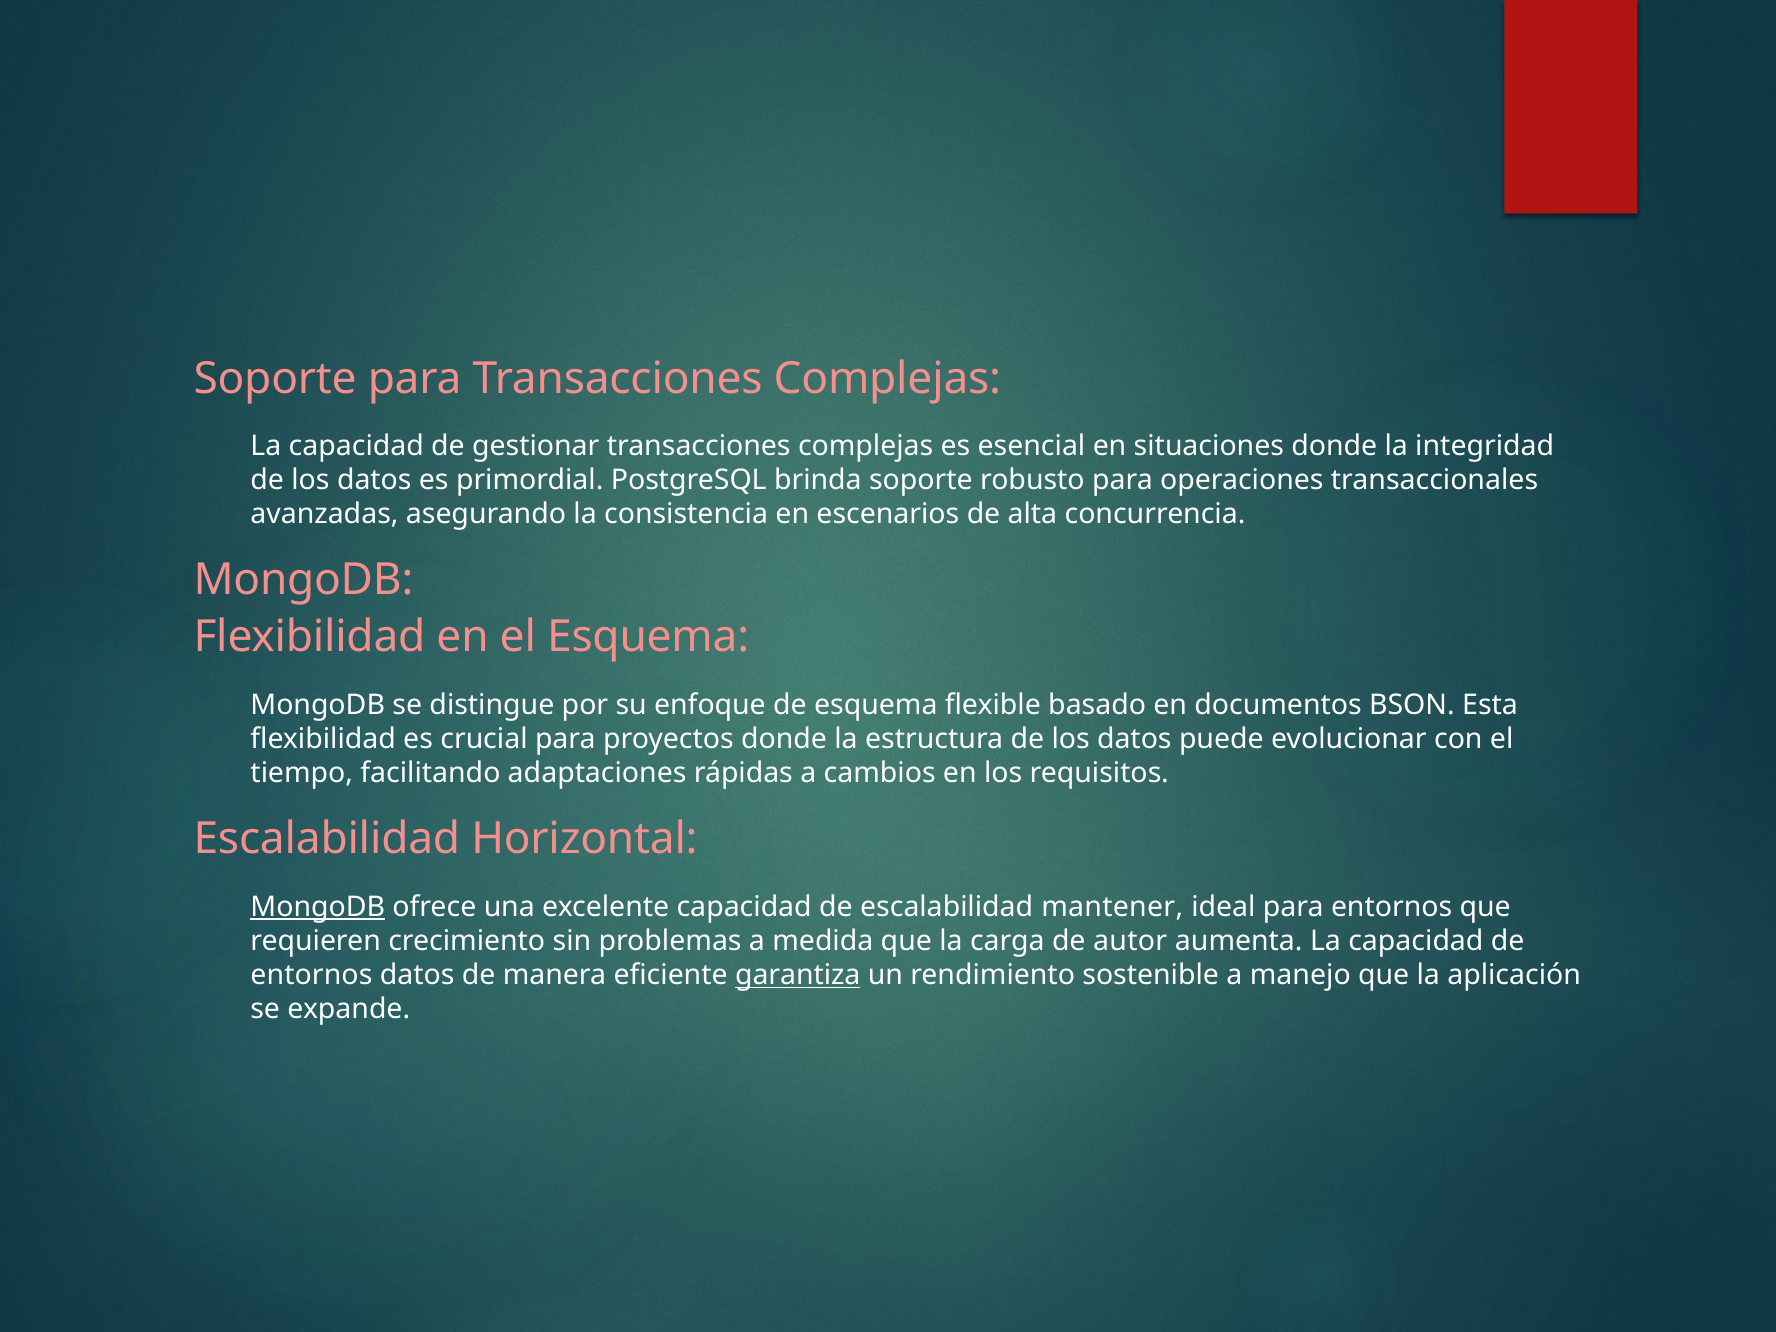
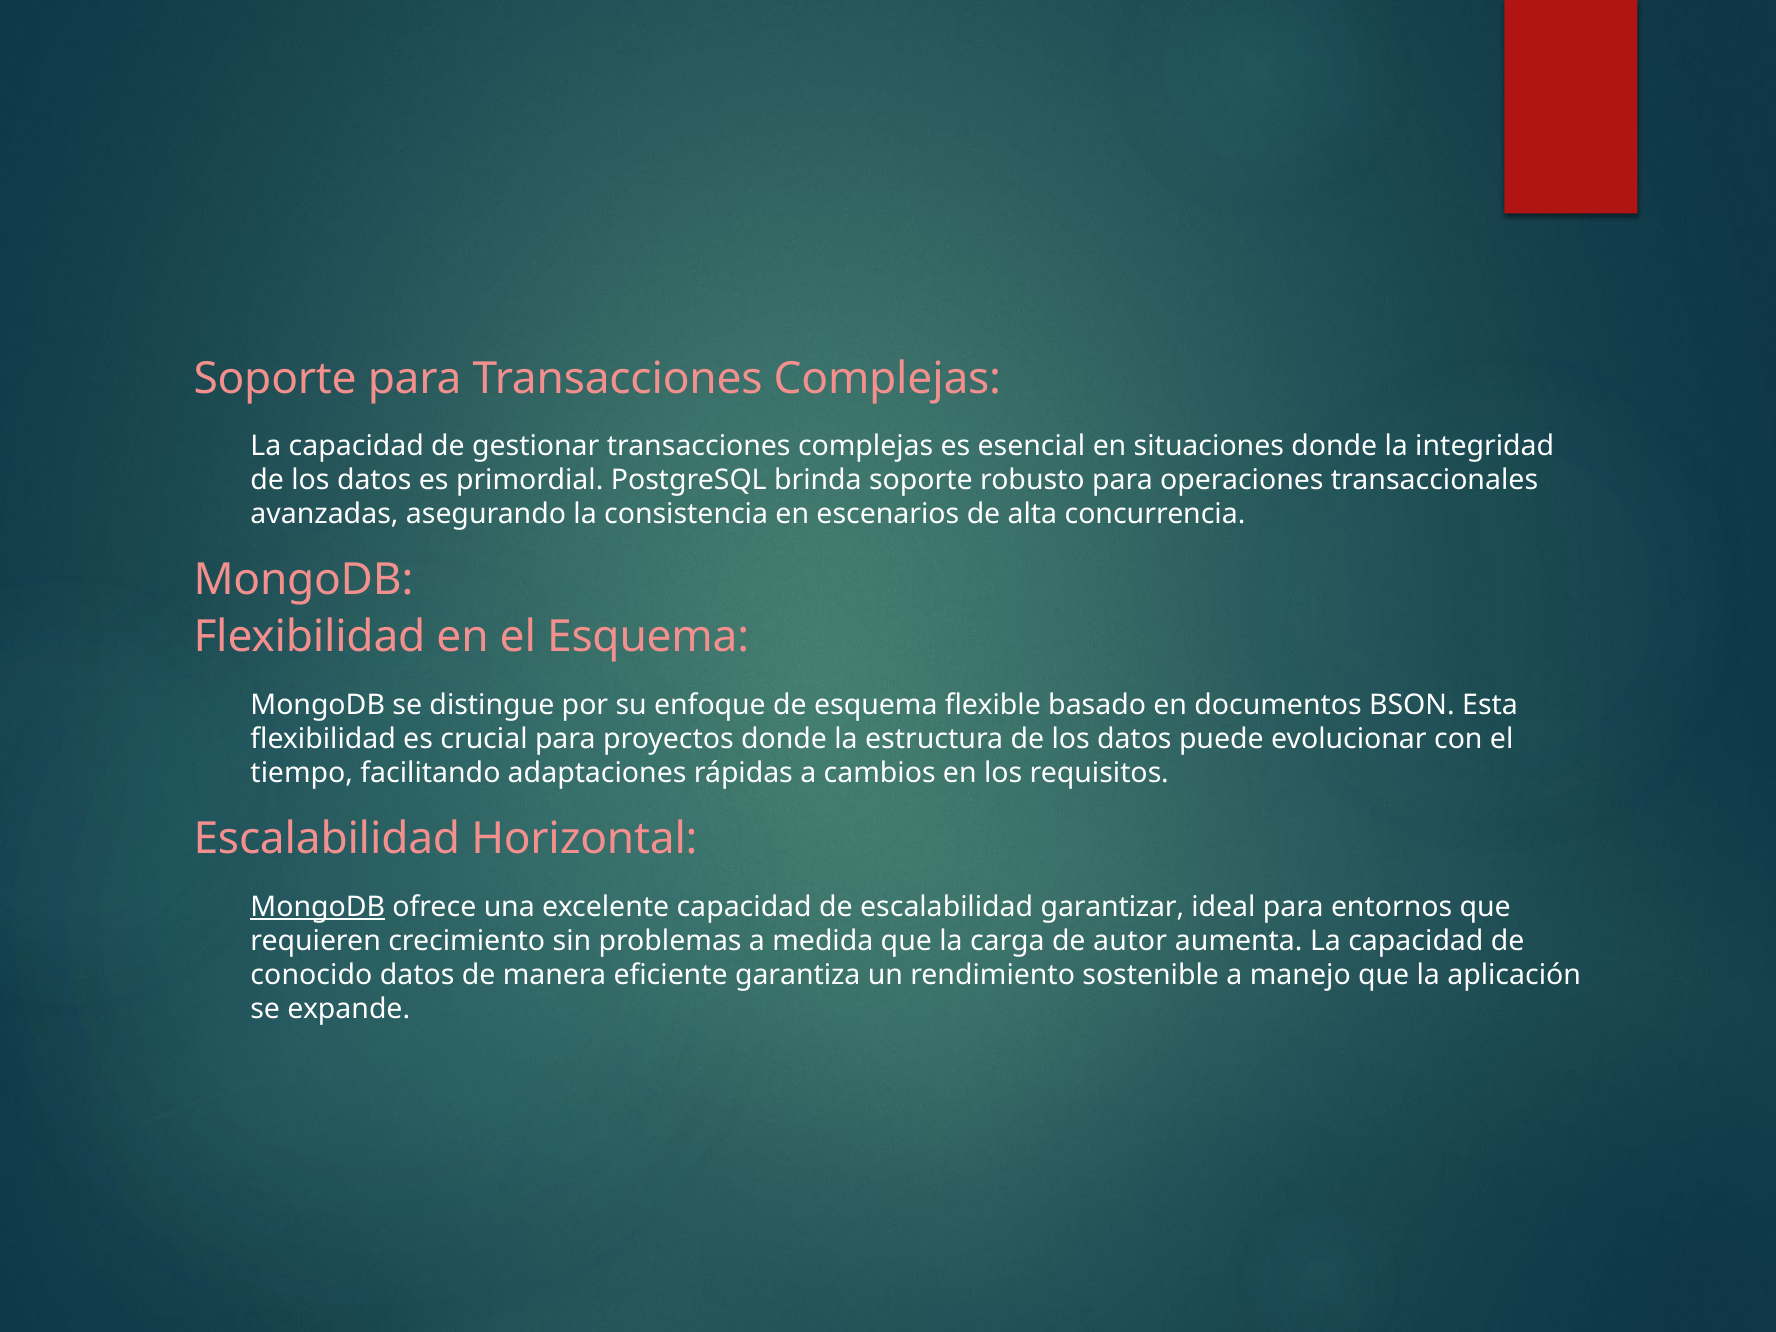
mantener: mantener -> garantizar (1112, 907)
entornos: entornos -> conocido (311, 975)
garantiza underline: present -> none (798, 975)
